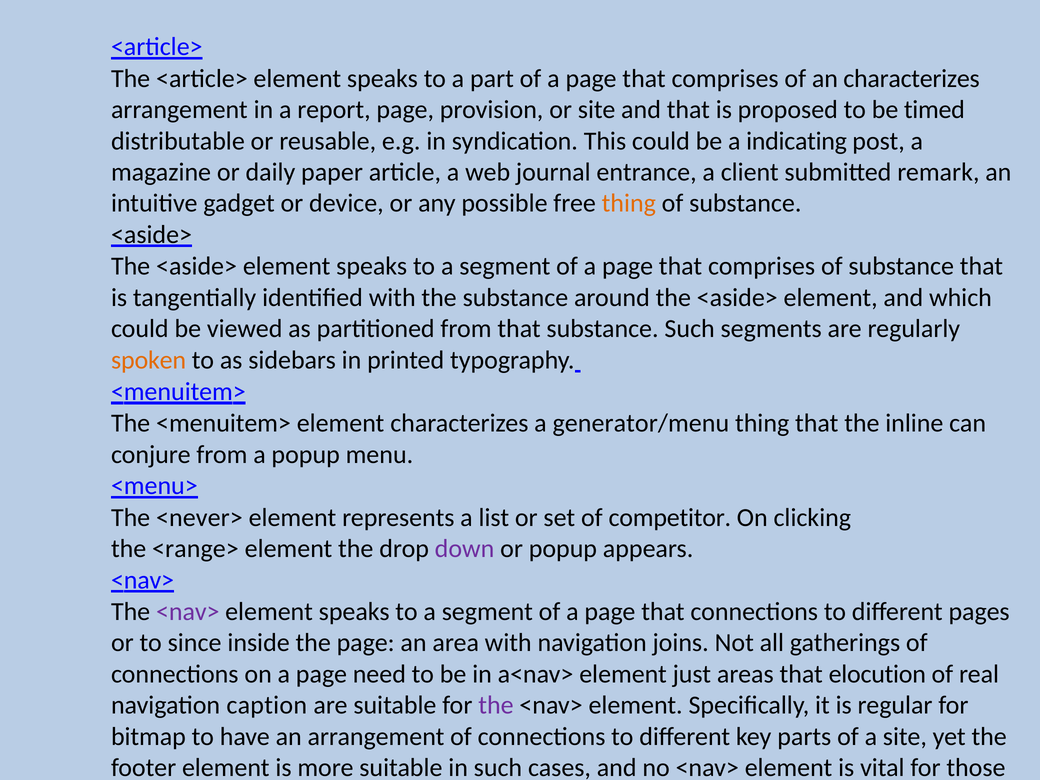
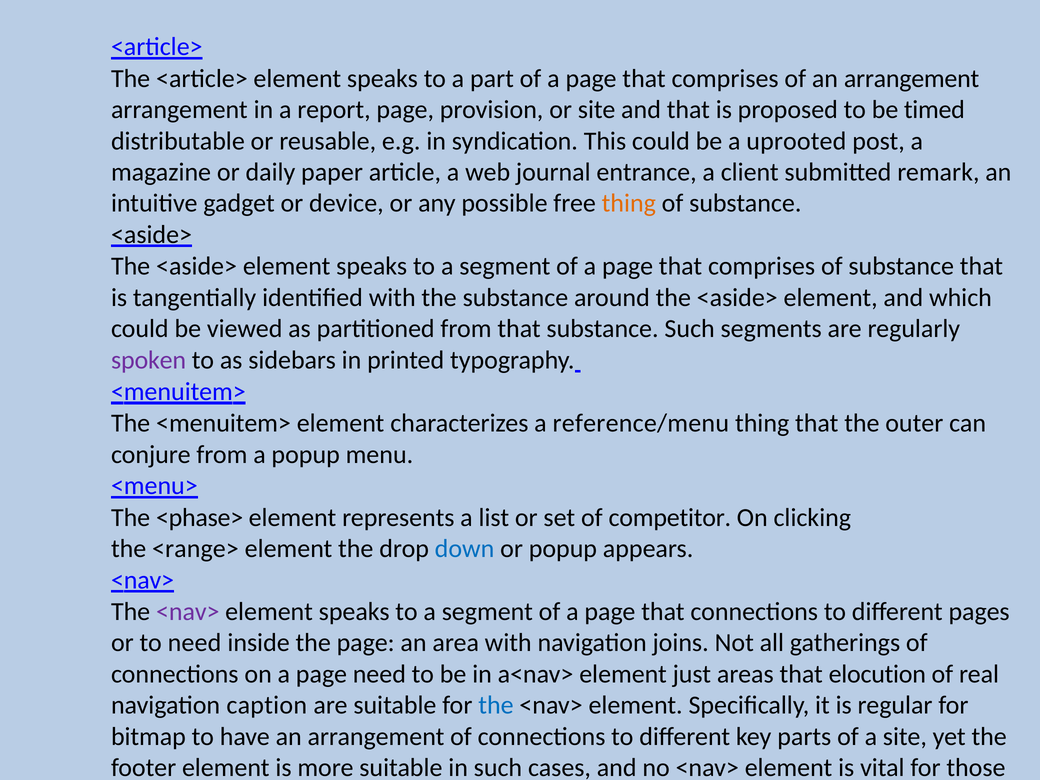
of an characterizes: characterizes -> arrangement (912, 79)
indicating: indicating -> uprooted (796, 141)
spoken colour: orange -> purple (149, 360)
generator/menu: generator/menu -> reference/menu (641, 423)
inline: inline -> outer (914, 423)
<never>: <never> -> <phase> (200, 518)
down colour: purple -> blue (465, 549)
to since: since -> need (195, 643)
the colour: purple -> blue (496, 705)
